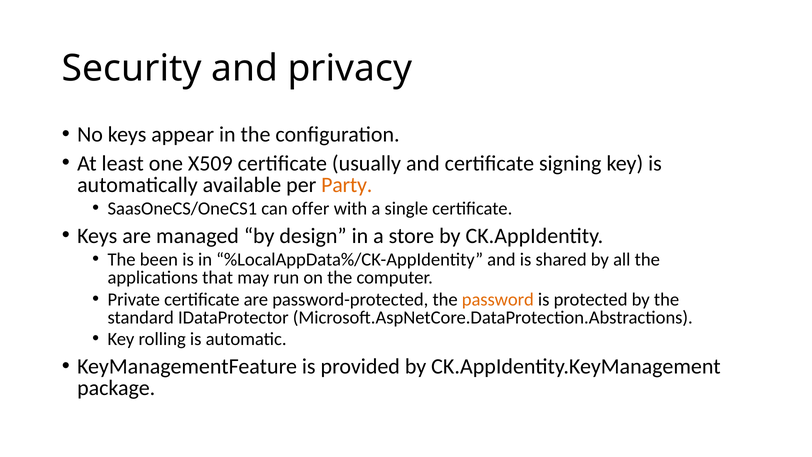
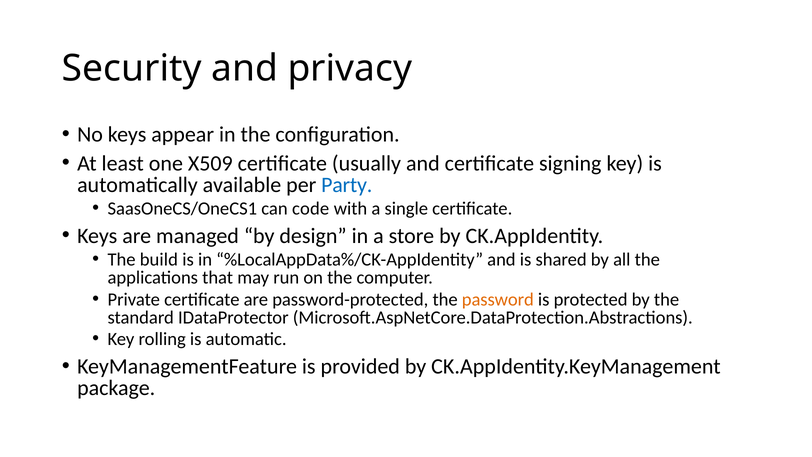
Party colour: orange -> blue (347, 185)
offer: offer -> code (311, 208)
been: been -> build (159, 259)
